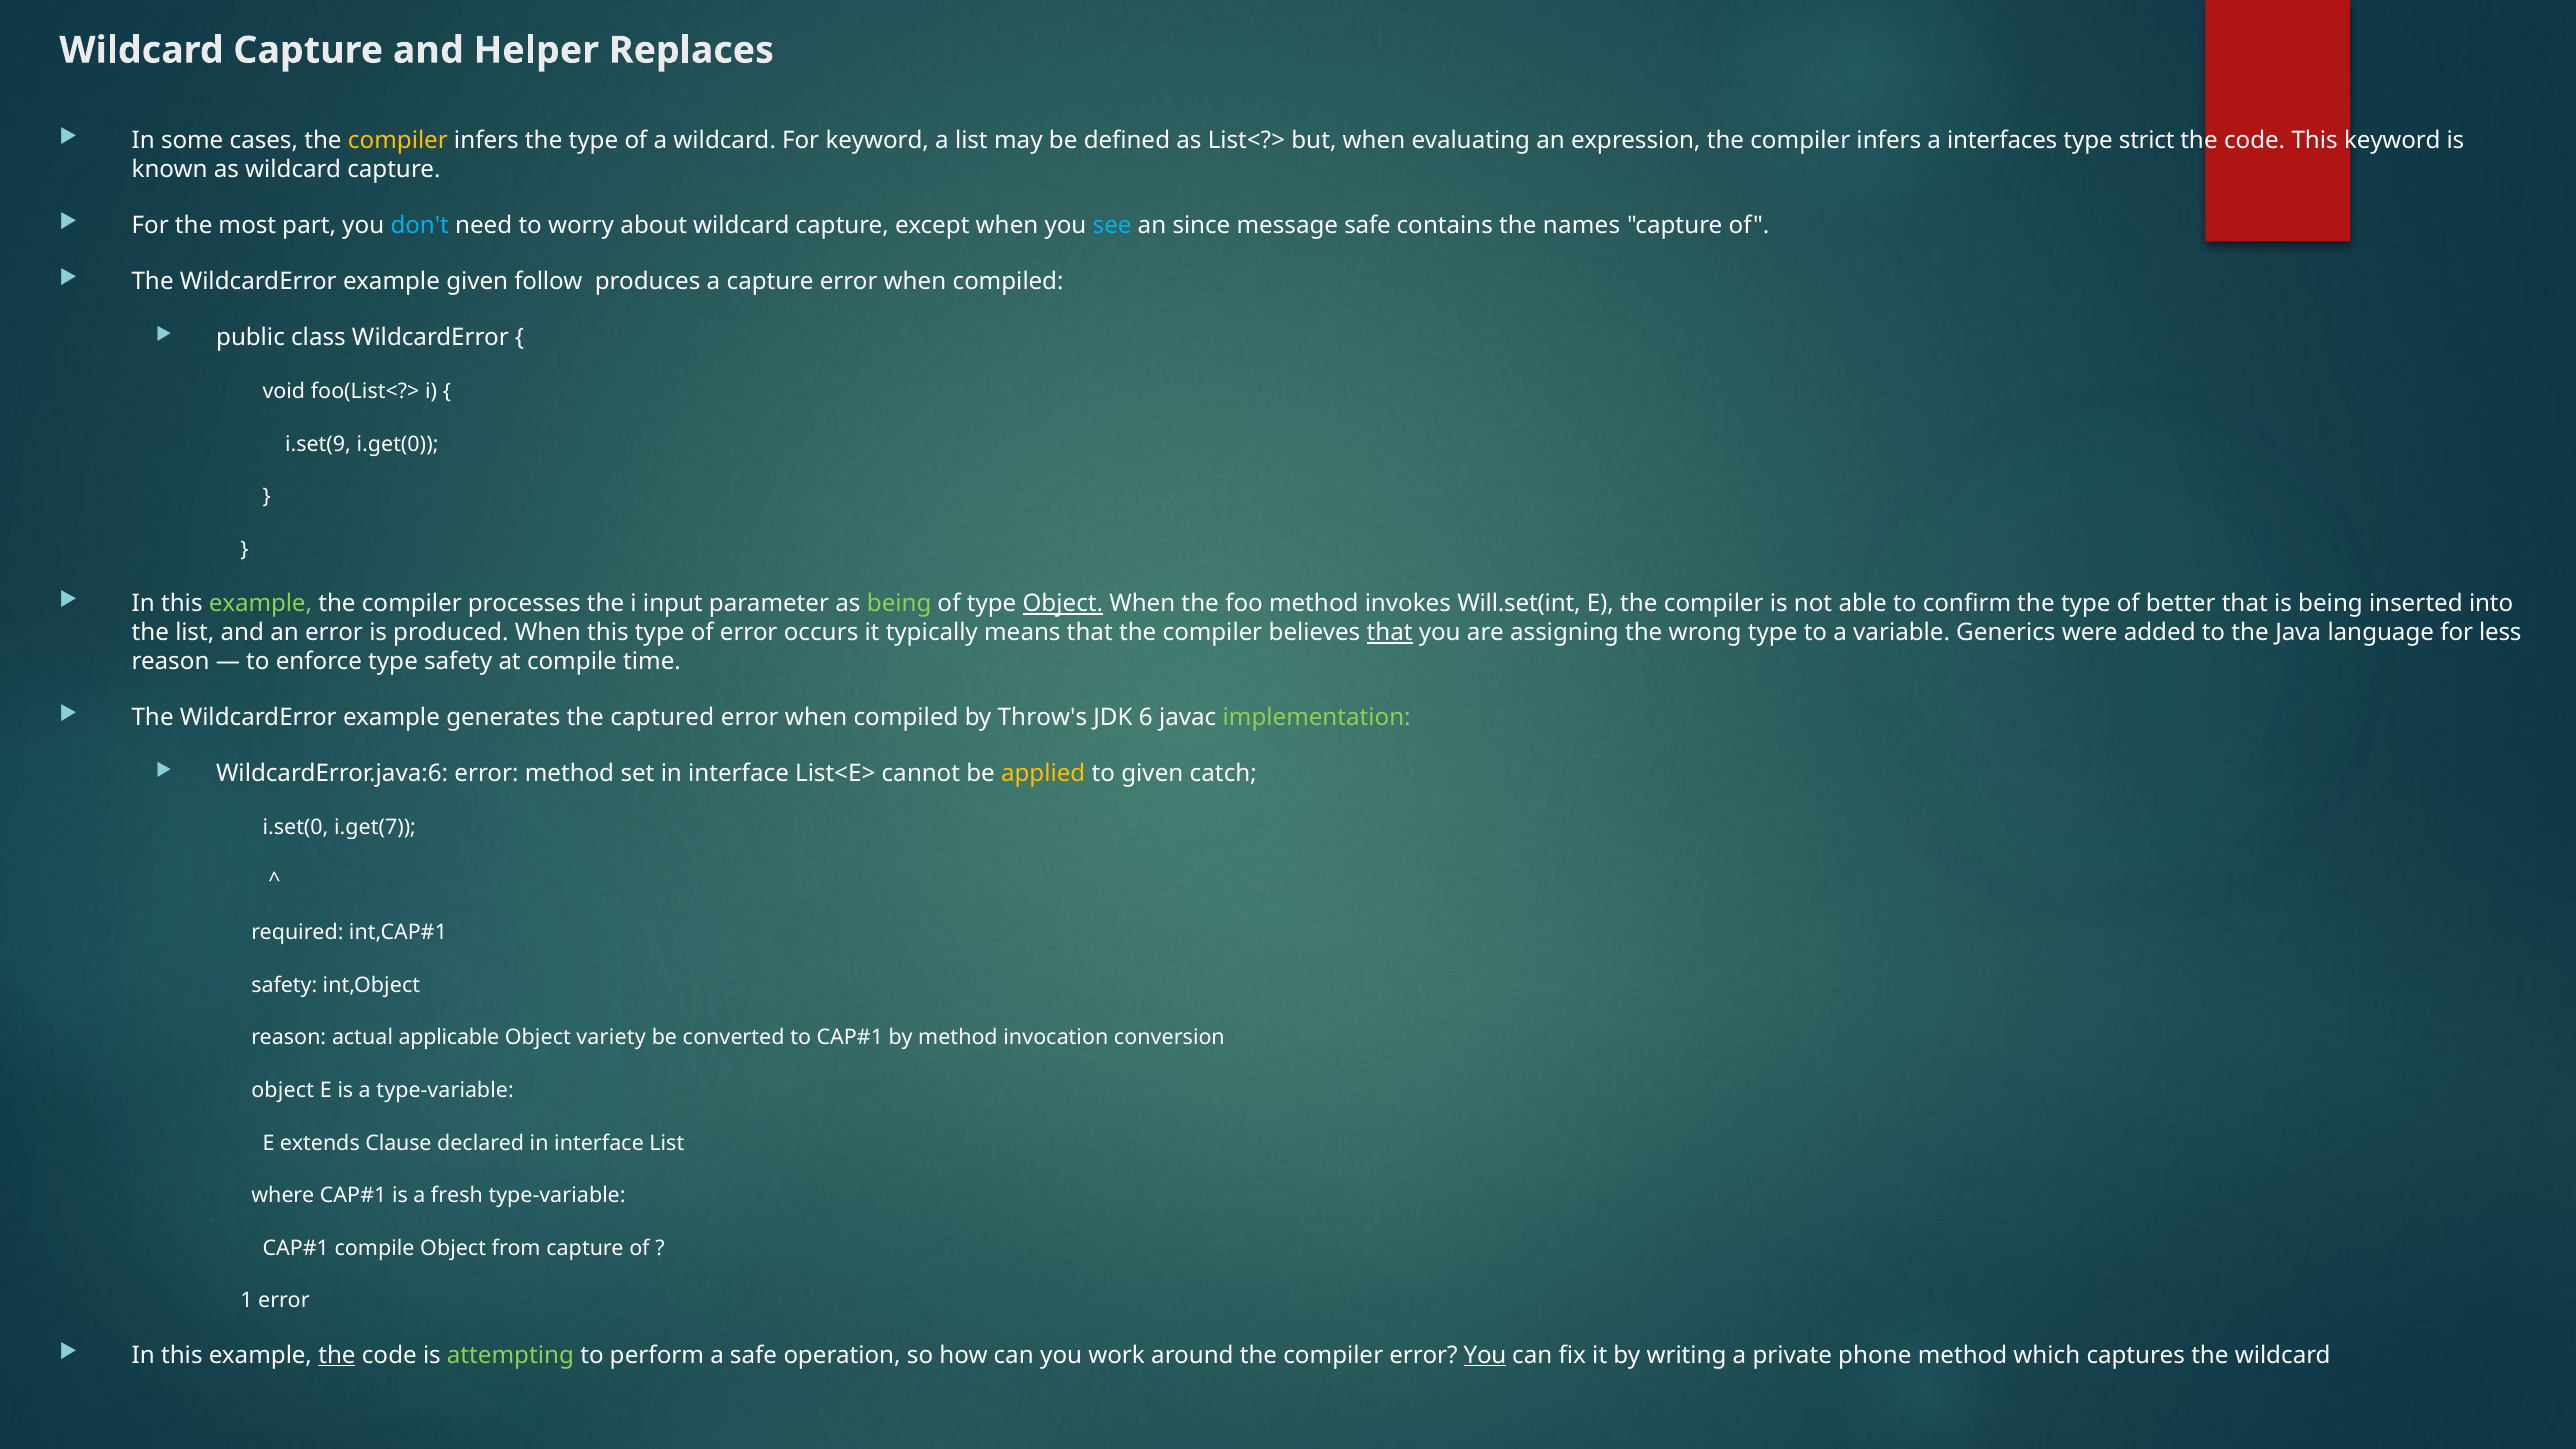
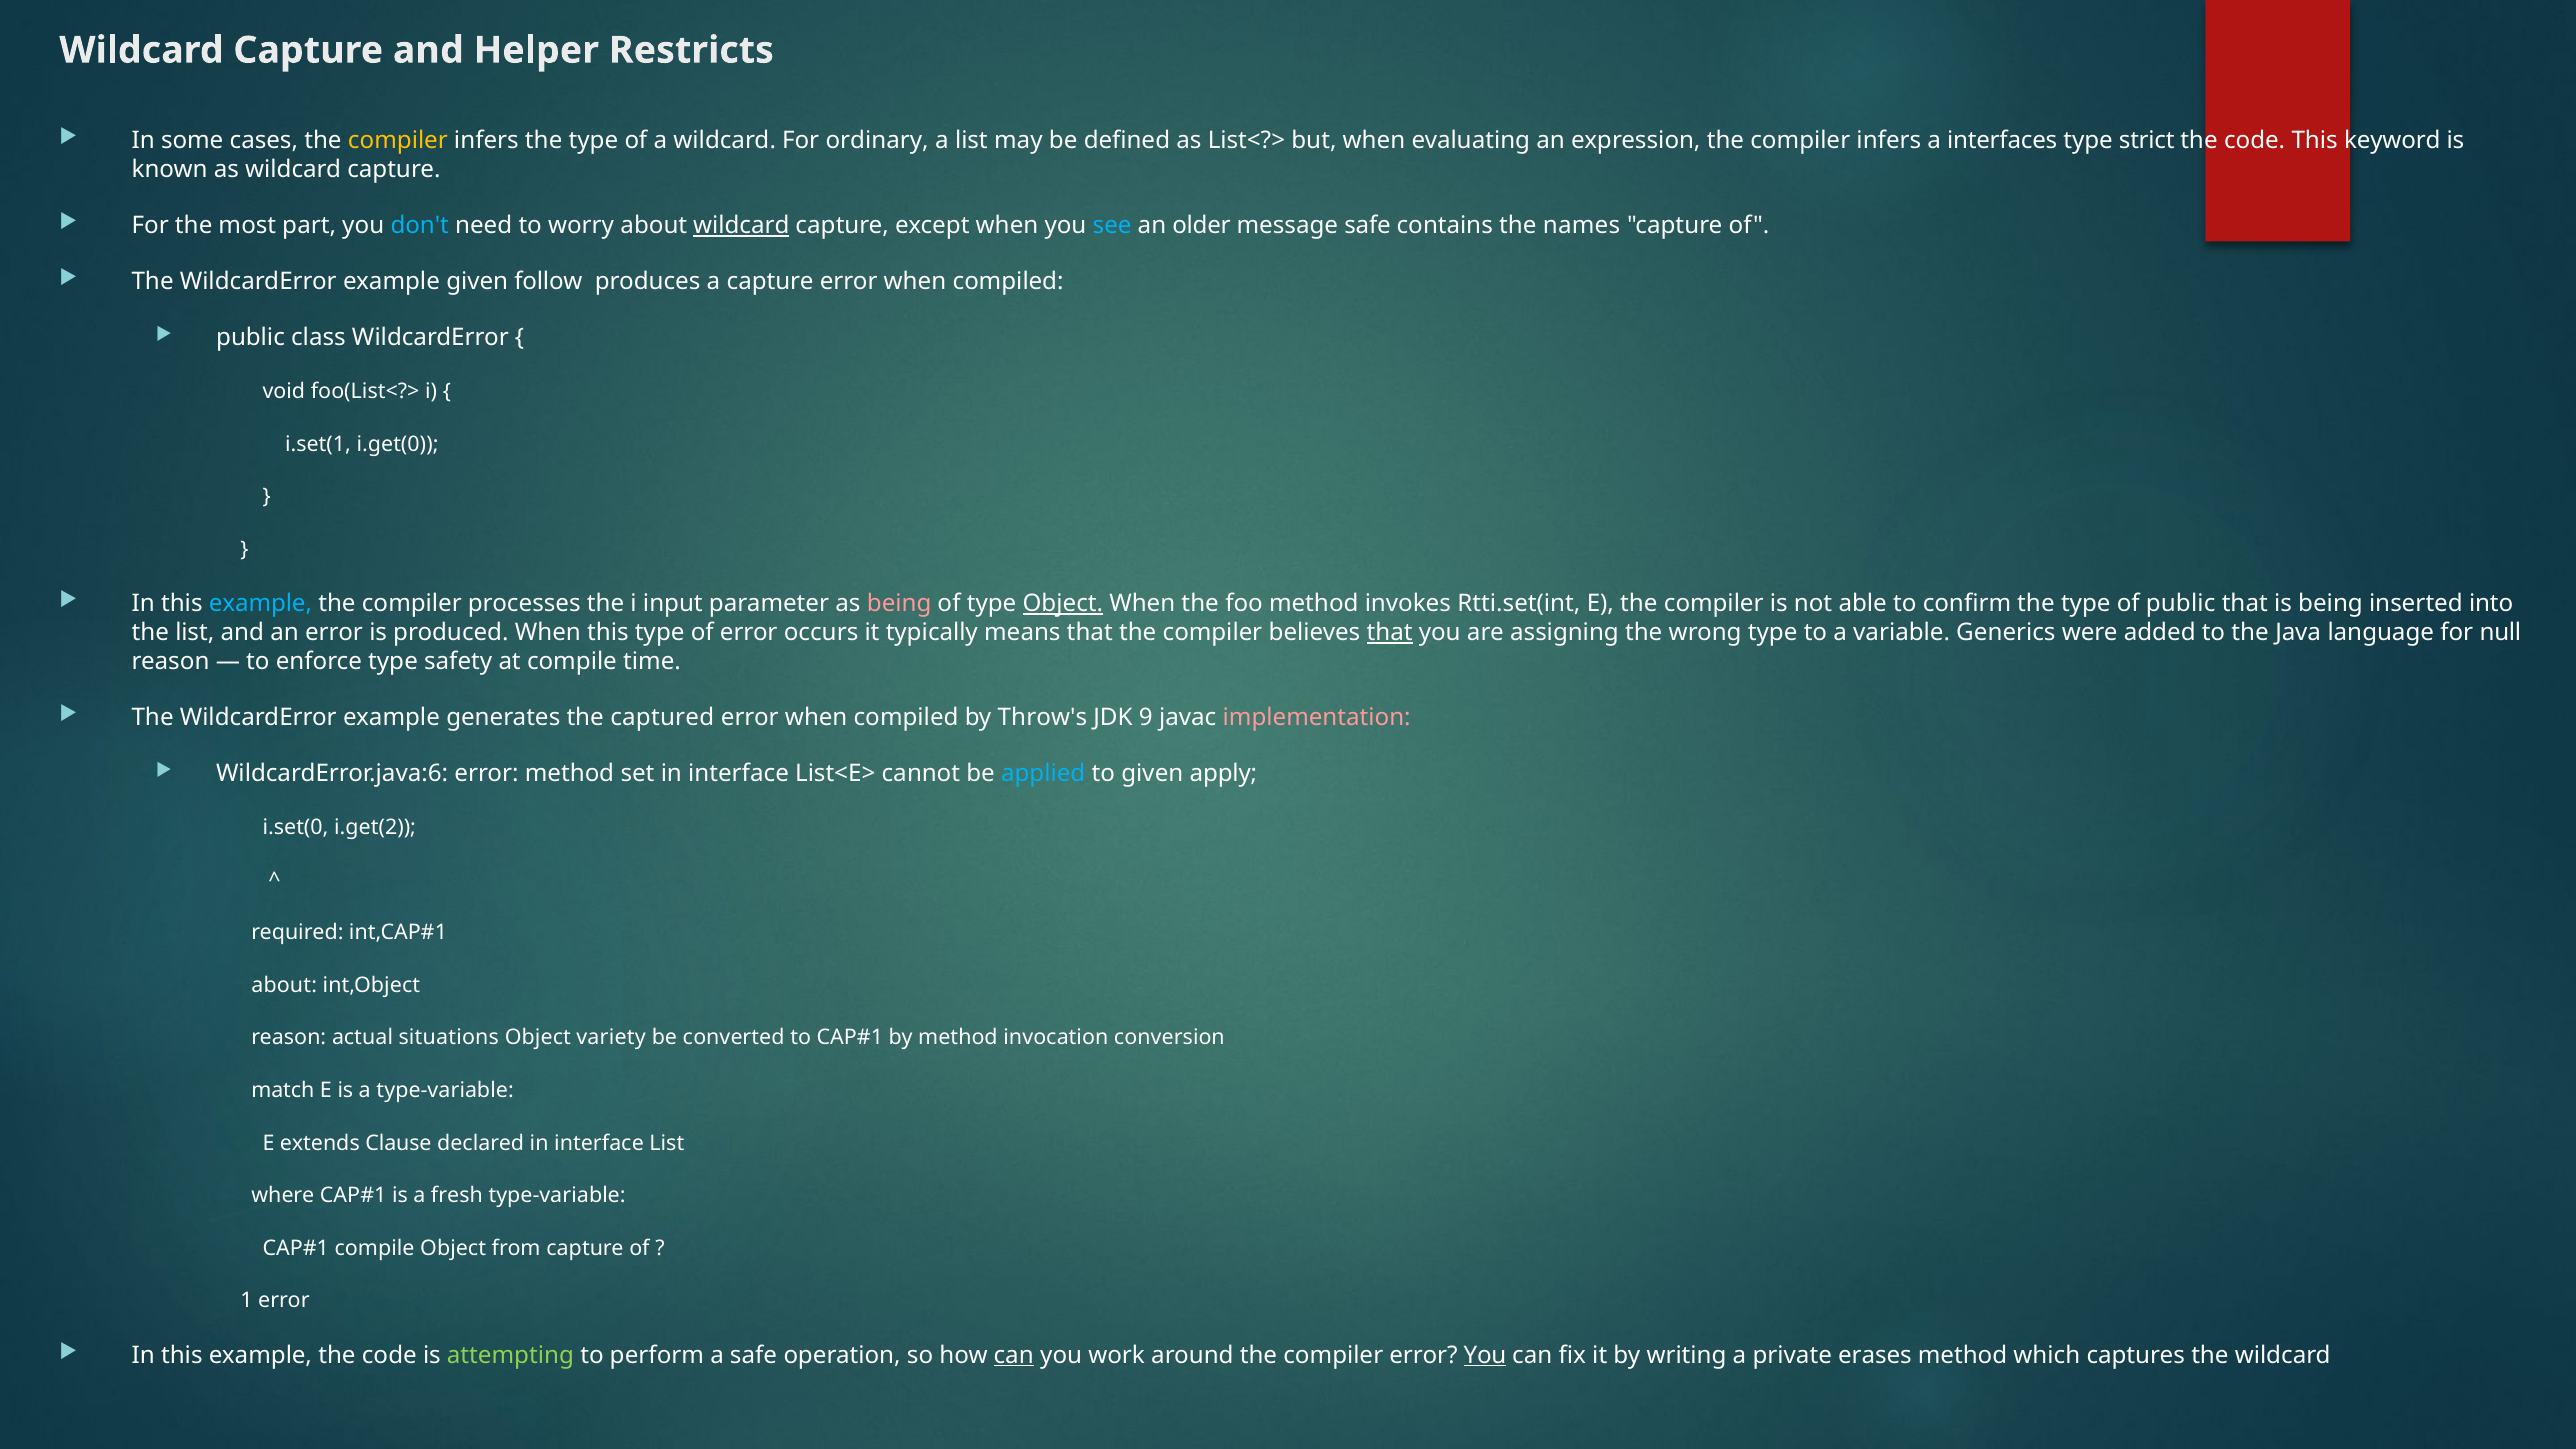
Replaces: Replaces -> Restricts (691, 50)
For keyword: keyword -> ordinary (877, 141)
wildcard underline: none -> present (741, 226)
since: since -> older (1201, 226)
i.set(9: i.set(9 -> i.set(1 (318, 444)
example colour: light green -> light blue (260, 604)
being colour: light green -> pink (899, 604)
Will.set(int: Will.set(int -> Rtti.set(int (1519, 604)
of better: better -> public (2181, 604)
less: less -> null (2500, 633)
6: 6 -> 9 (1146, 718)
implementation colour: light green -> pink (1317, 718)
applied colour: yellow -> light blue (1043, 774)
catch: catch -> apply (1223, 774)
i.get(7: i.get(7 -> i.get(2 (375, 828)
safety: safety -> about (284, 985)
applicable: applicable -> situations (449, 1038)
object: object -> match (283, 1090)
the underline: present -> none (337, 1355)
can underline: none -> present (1014, 1355)
phone: phone -> erases (1875, 1355)
